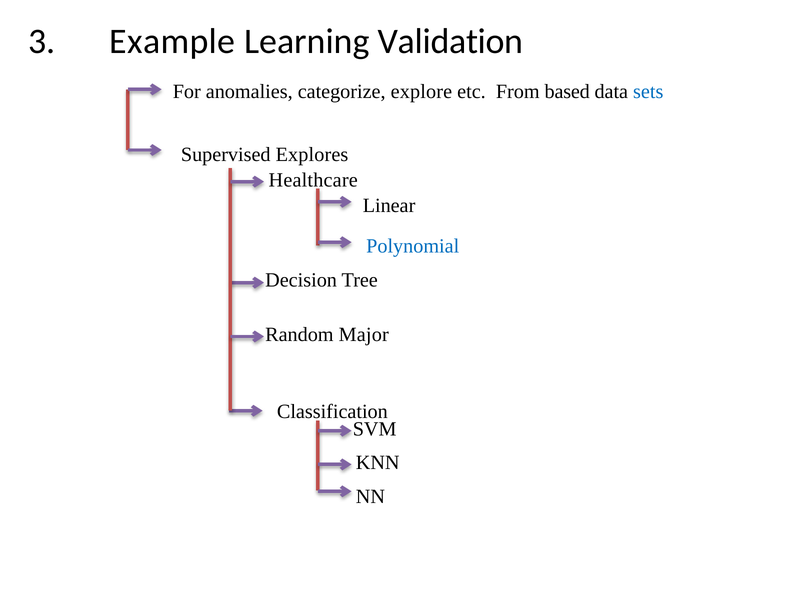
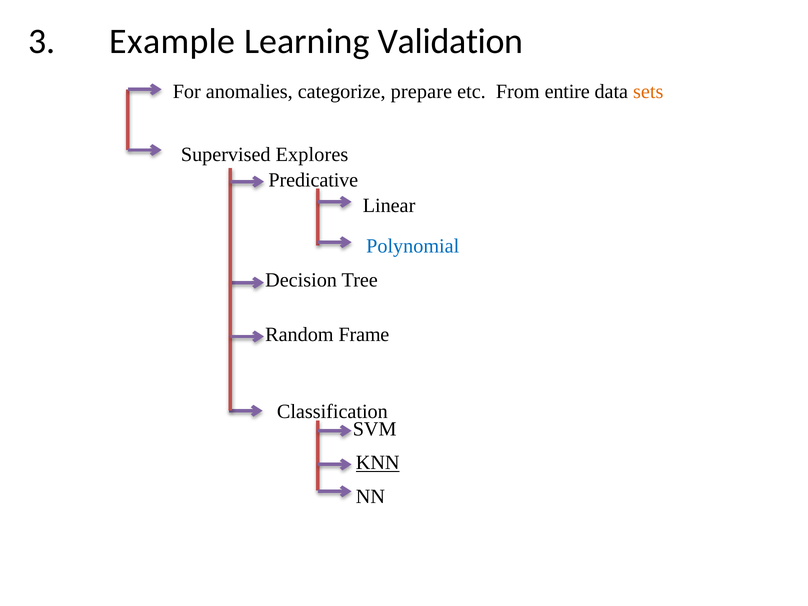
explore: explore -> prepare (421, 92)
based: based -> entire (567, 92)
sets colour: blue -> orange (648, 92)
Healthcare: Healthcare -> Predicative (313, 180)
Major: Major -> Frame (364, 335)
KNN underline: none -> present (378, 463)
